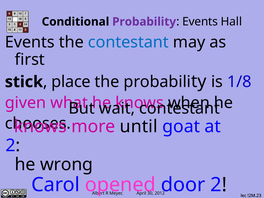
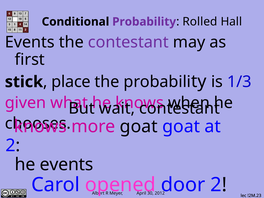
Events: Events -> Rolled (200, 22)
contestant colour: blue -> purple (128, 42)
1/8: 1/8 -> 1/3 (239, 82)
more until: until -> goat (139, 127)
he wrong: wrong -> events (67, 165)
